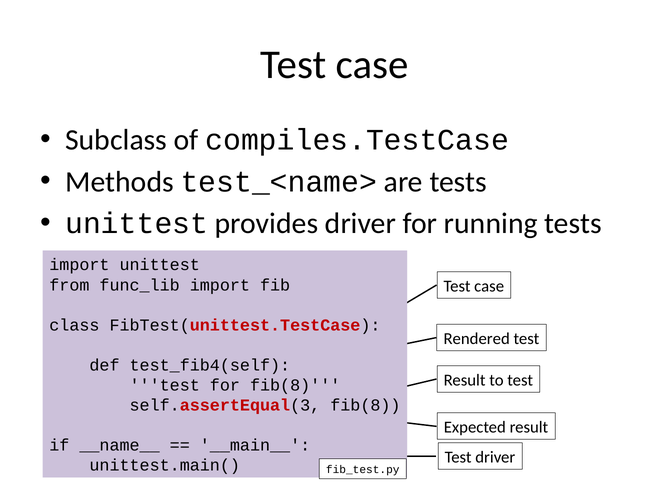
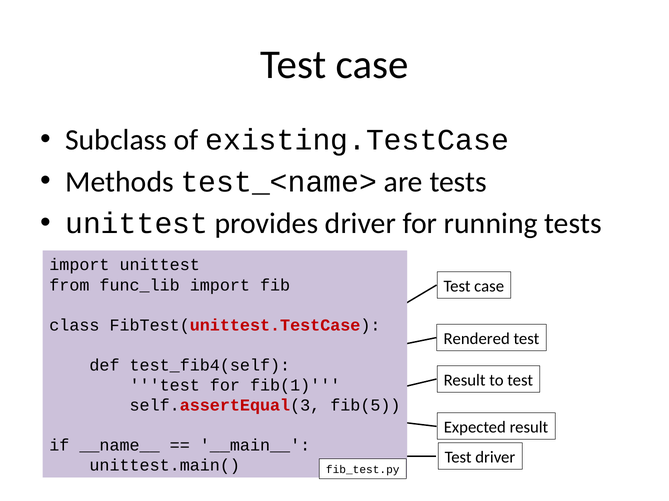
compiles.TestCase: compiles.TestCase -> existing.TestCase (357, 140)
for fib(8: fib(8 -> fib(1 (295, 386)
self.assertEqual(3 fib(8: fib(8 -> fib(5 (365, 406)
